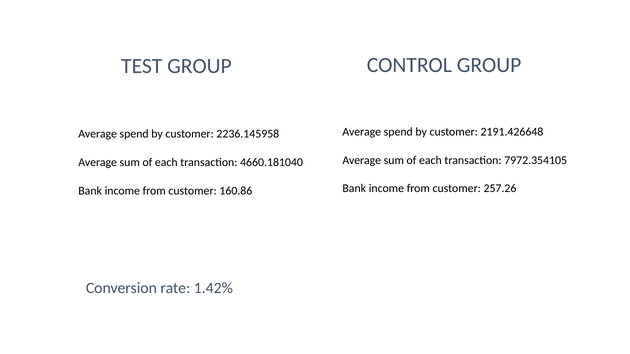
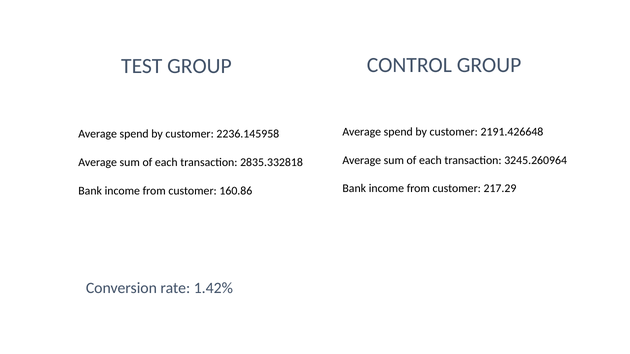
7972.354105: 7972.354105 -> 3245.260964 (536, 160)
4660.181040: 4660.181040 -> 2835.332818 (272, 163)
257.26: 257.26 -> 217.29 (500, 189)
